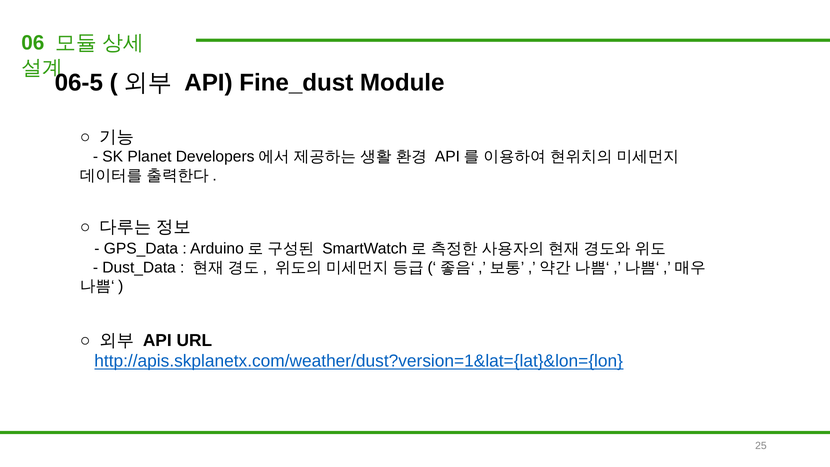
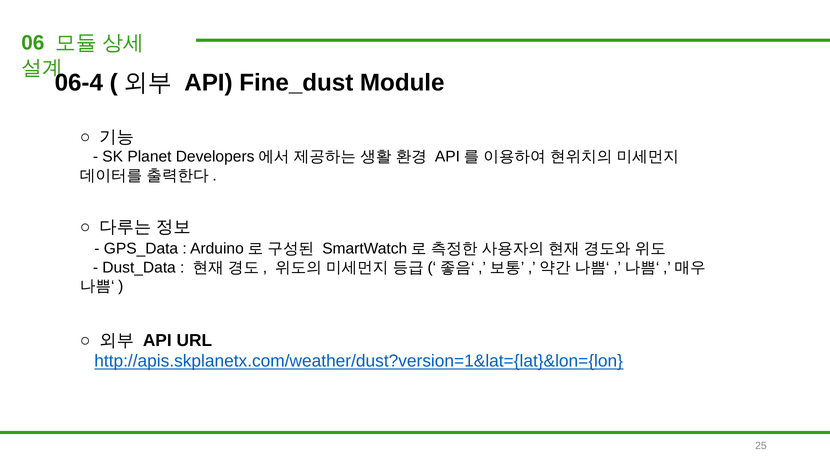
06-5: 06-5 -> 06-4 (79, 83)
